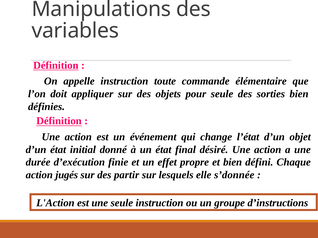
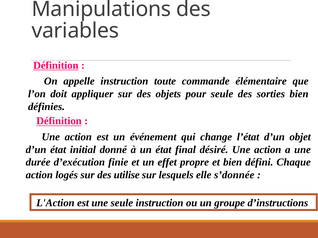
jugés: jugés -> logés (67, 175)
partir: partir -> utilise (127, 175)
